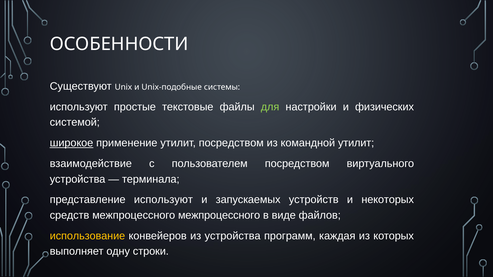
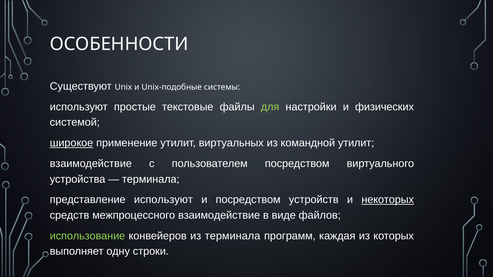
утилит посредством: посредством -> виртуальных (231, 143)
и запускаемых: запускаемых -> посредством (248, 200)
некоторых underline: none -> present (388, 200)
межпроцессного межпроцессного: межпроцессного -> взаимодействие (219, 215)
использование colour: yellow -> light green (87, 236)
из устройства: устройства -> терминала (233, 236)
